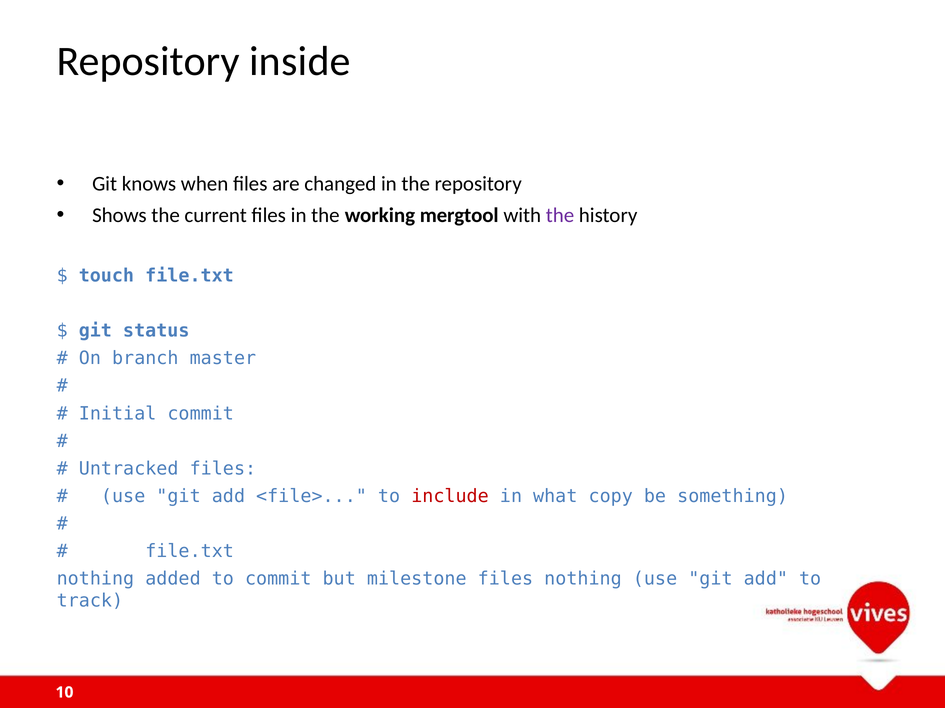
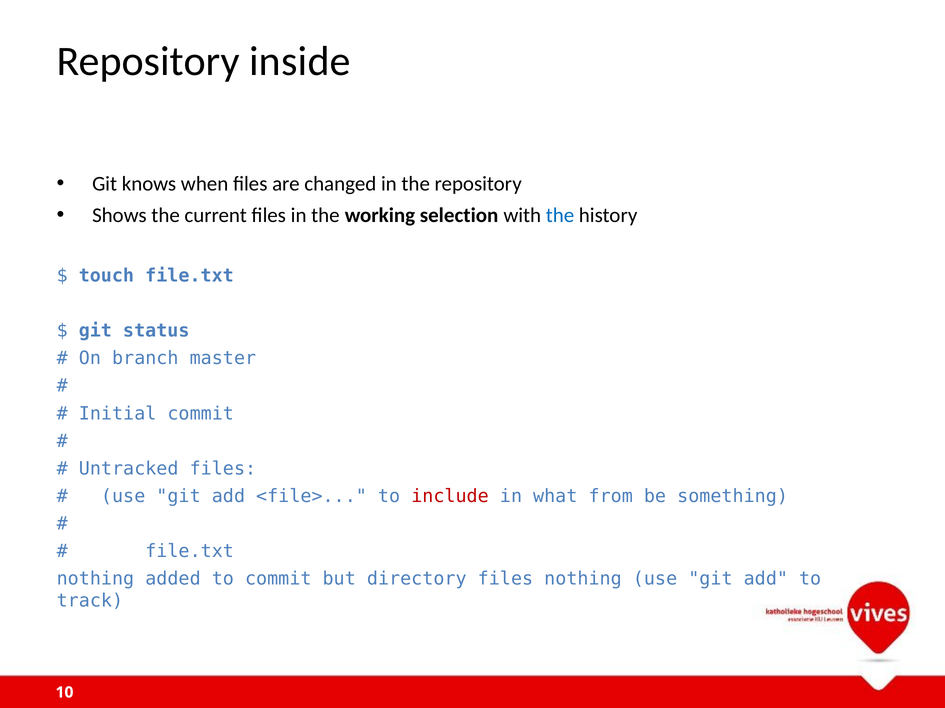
mergtool: mergtool -> selection (459, 216)
the colour: purple -> blue (560, 216)
copy: copy -> from (611, 497)
milestone: milestone -> directory (417, 579)
